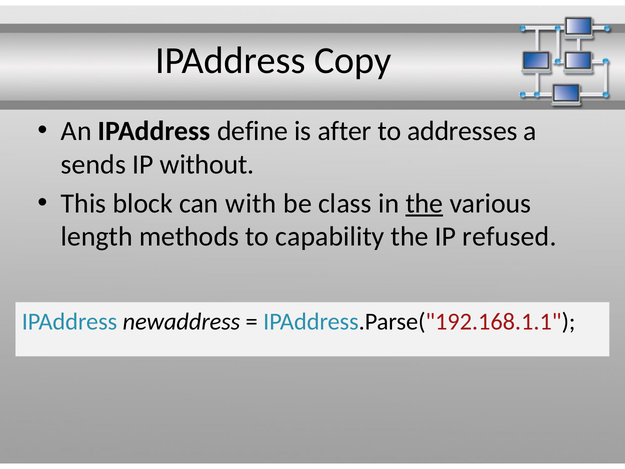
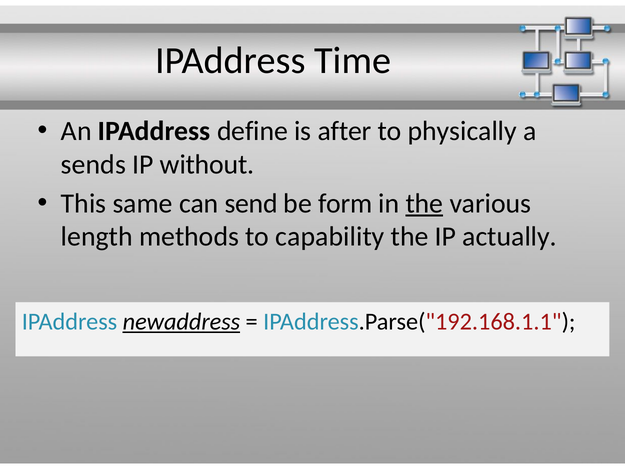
Copy: Copy -> Time (353, 61)
addresses: addresses -> physically (462, 131)
block: block -> same (143, 203)
with: with -> send (251, 203)
class: class -> form (345, 203)
refused: refused -> actually (510, 237)
newaddress underline: none -> present (181, 321)
